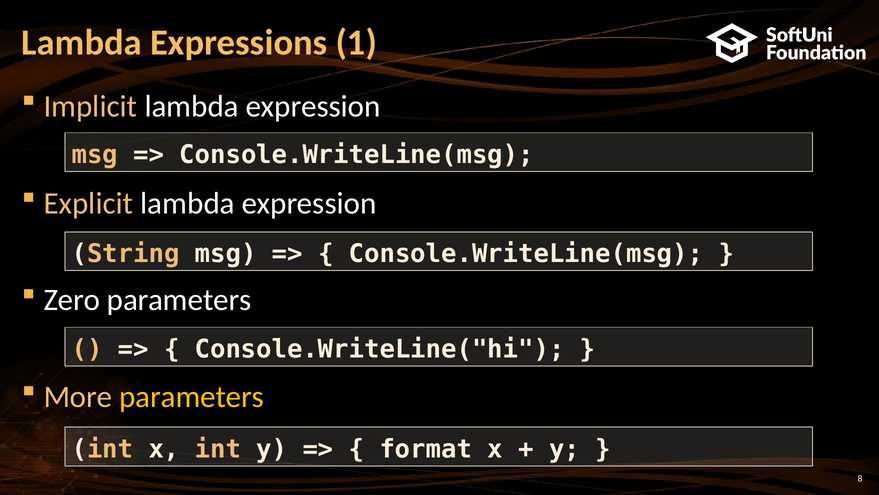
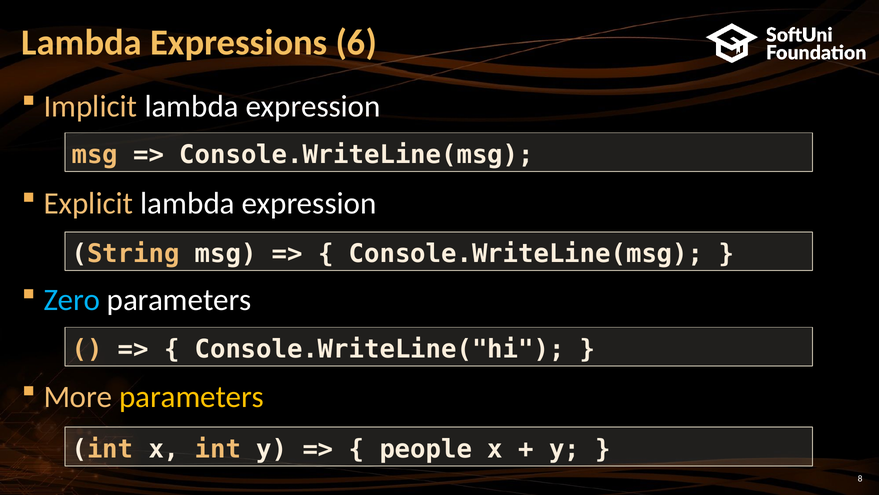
1: 1 -> 6 (356, 43)
Zero colour: white -> light blue (72, 300)
format: format -> people (426, 449)
